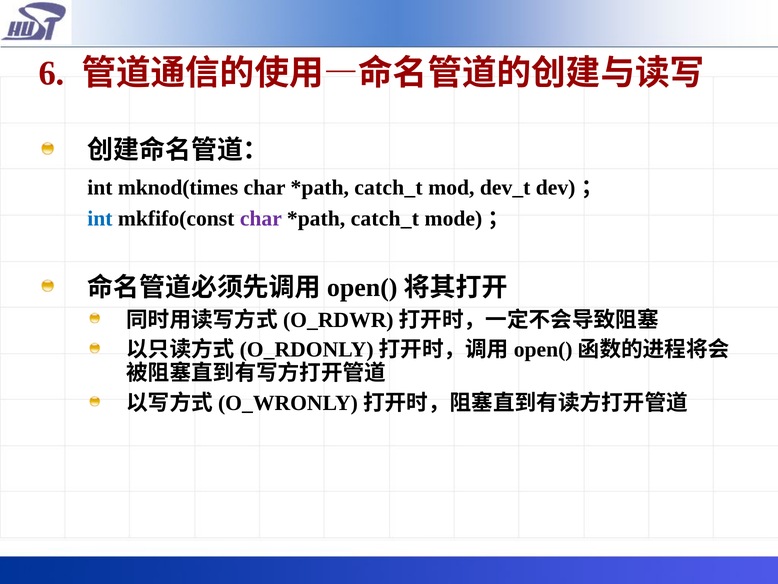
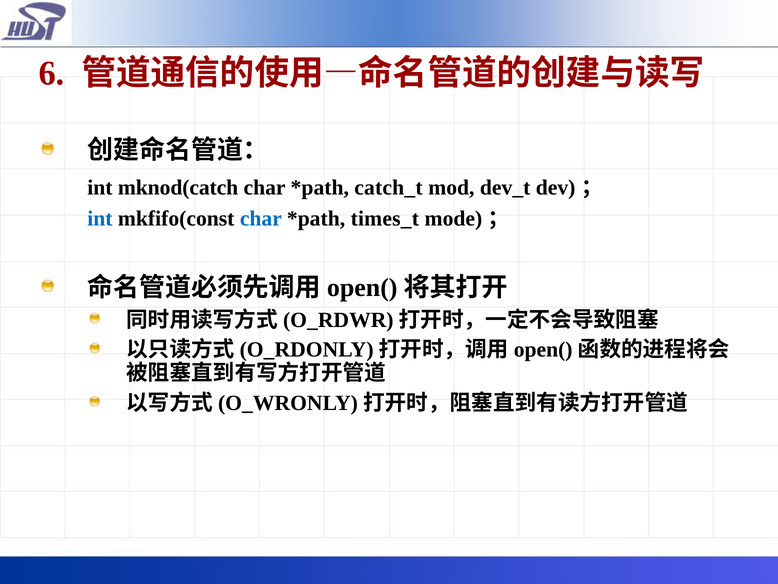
mknod(times: mknod(times -> mknod(catch (178, 187)
char colour: purple -> blue (261, 218)
catch_t: catch_t -> times_t (385, 218)
